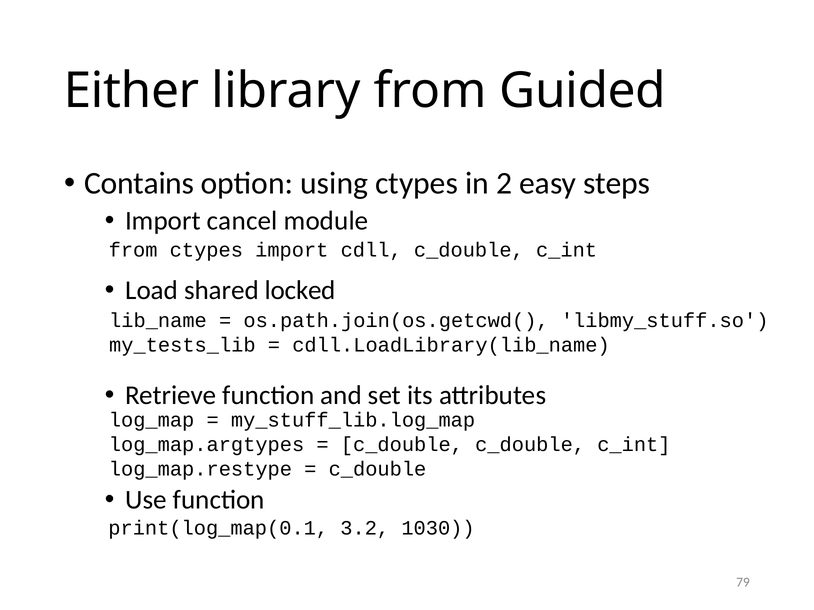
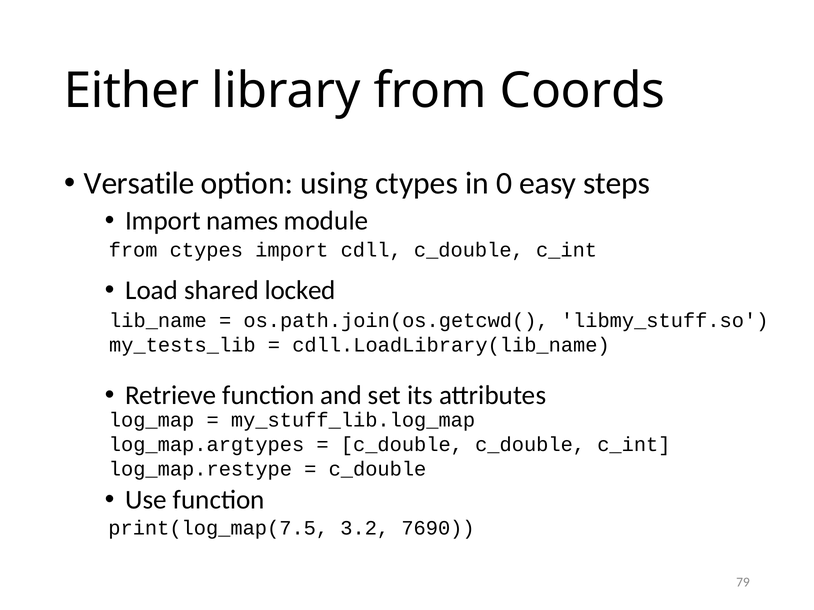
Guided: Guided -> Coords (583, 91)
Contains: Contains -> Versatile (139, 183)
2: 2 -> 0 (504, 183)
cancel: cancel -> names (242, 221)
print(log_map(0.1: print(log_map(0.1 -> print(log_map(7.5 (218, 528)
1030: 1030 -> 7690 (438, 528)
